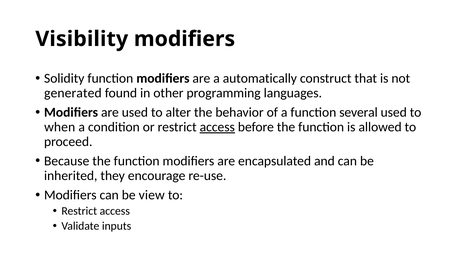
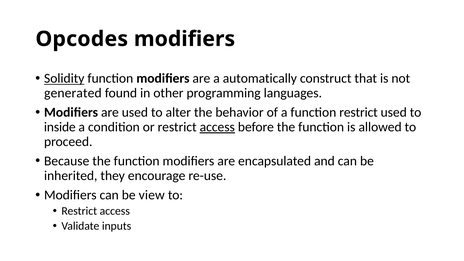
Visibility: Visibility -> Opcodes (82, 39)
Solidity underline: none -> present (64, 78)
function several: several -> restrict (358, 112)
when: when -> inside (60, 127)
